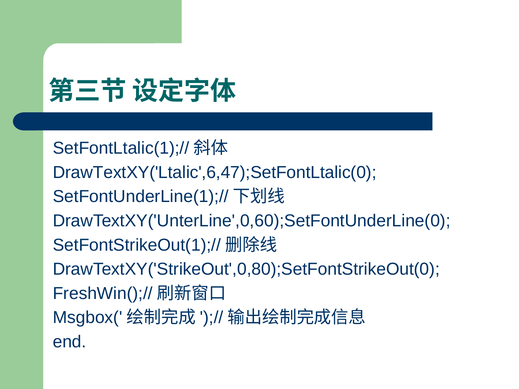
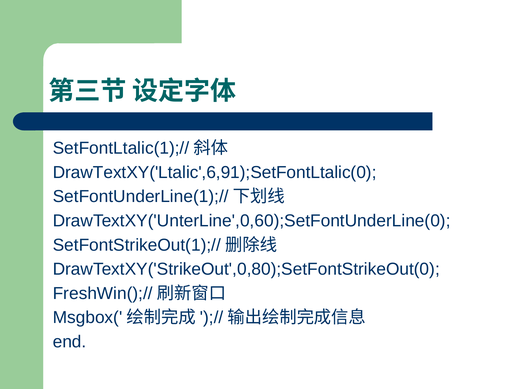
DrawTextXY('Ltalic',6,47);SetFontLtalic(0: DrawTextXY('Ltalic',6,47);SetFontLtalic(0 -> DrawTextXY('Ltalic',6,91);SetFontLtalic(0 (215, 172)
